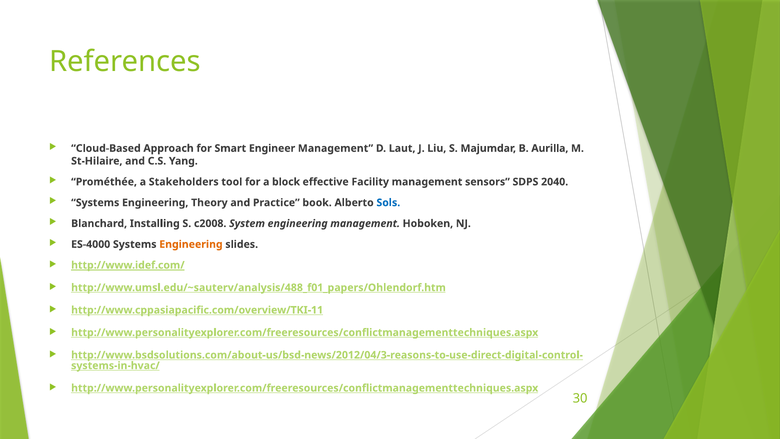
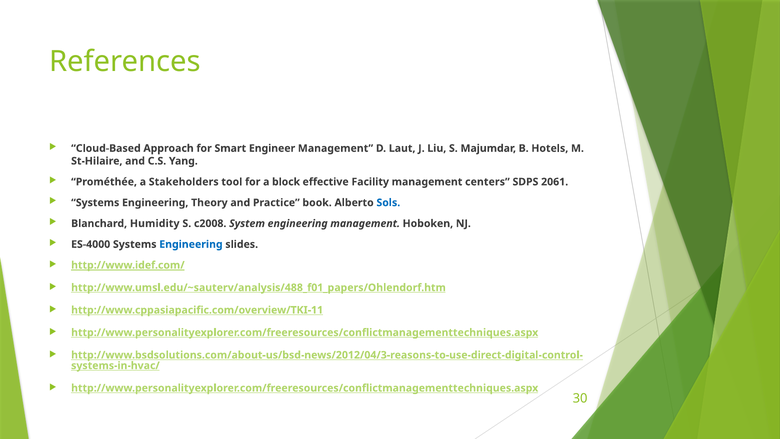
Aurilla: Aurilla -> Hotels (550, 148)
sensors: sensors -> centers (487, 182)
2040: 2040 -> 2061 (555, 182)
Installing: Installing -> Humidity (155, 223)
Engineering colour: orange -> blue (191, 244)
